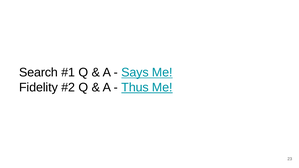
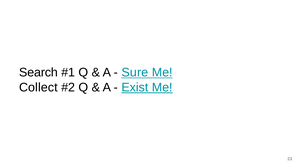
Says: Says -> Sure (135, 72)
Fidelity: Fidelity -> Collect (38, 87)
Thus: Thus -> Exist (135, 87)
